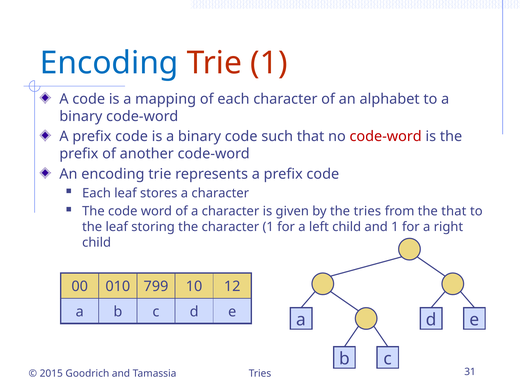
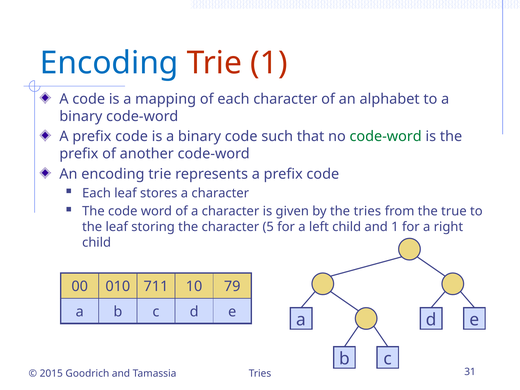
code-word colour: red -> green (386, 137)
the that: that -> true (454, 211)
character 1: 1 -> 5 (268, 227)
799: 799 -> 711 (156, 286)
12: 12 -> 79 (232, 286)
